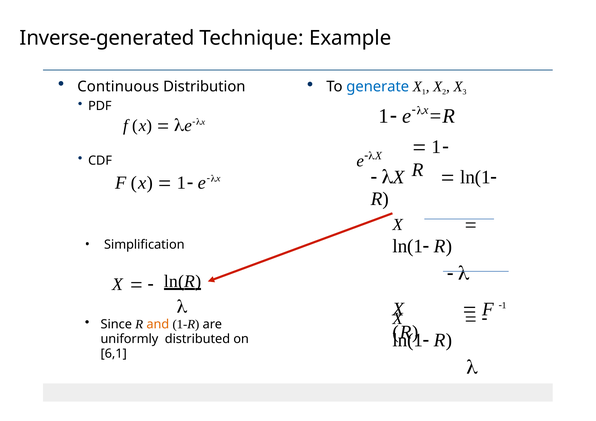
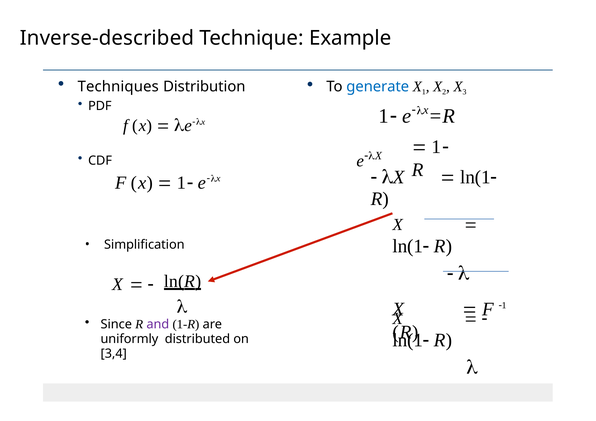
Inverse-generated: Inverse-generated -> Inverse-described (107, 38)
Continuous: Continuous -> Techniques (118, 87)
and colour: orange -> purple (158, 324)
6,1: 6,1 -> 3,4 (114, 354)
